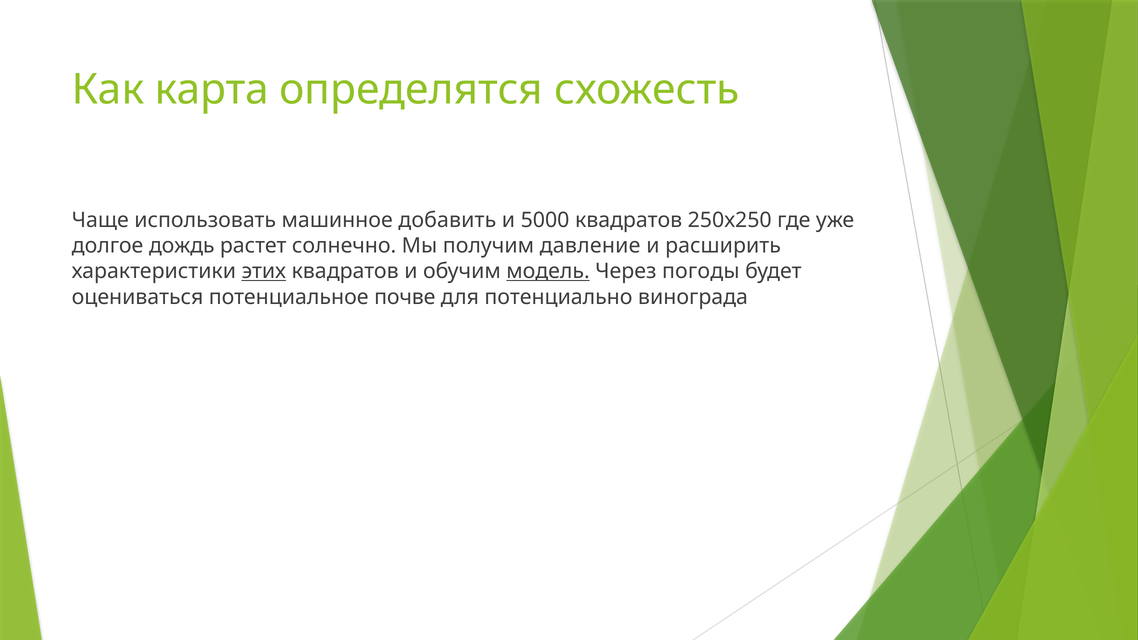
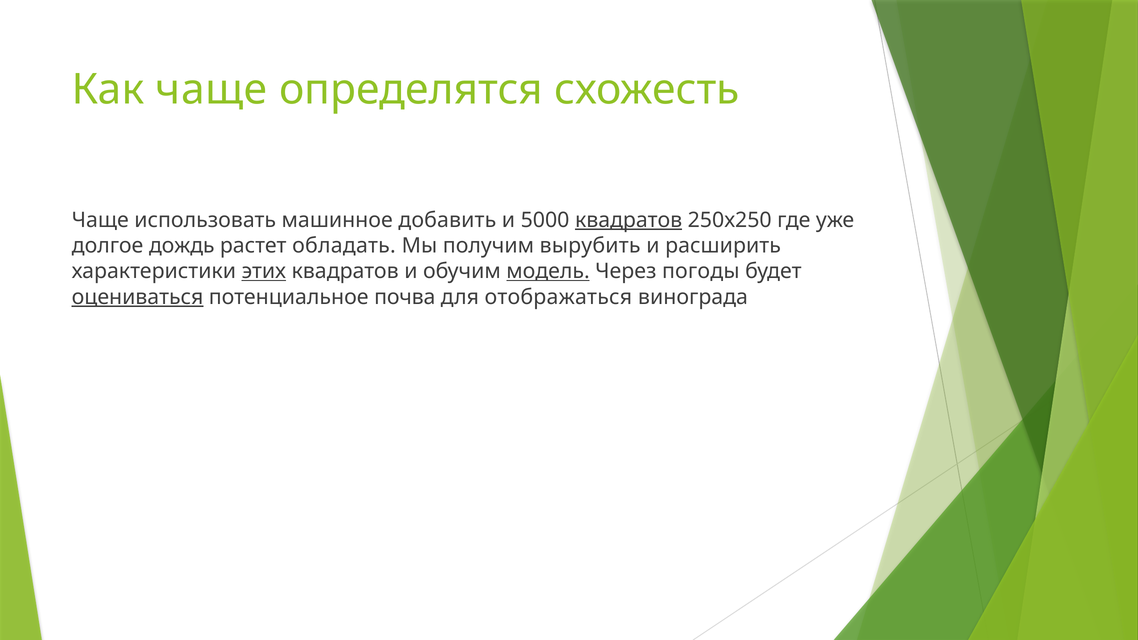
Как карта: карта -> чаще (211, 90)
квадратов underline: none -> present (629, 220)
солнечно: солнечно -> обладать (344, 246)
давление: давление -> вырубить (590, 246)
оцениваться underline: none -> present (138, 297)
почве: почве -> почва (405, 297)
потенциально: потенциально -> отображаться (558, 297)
